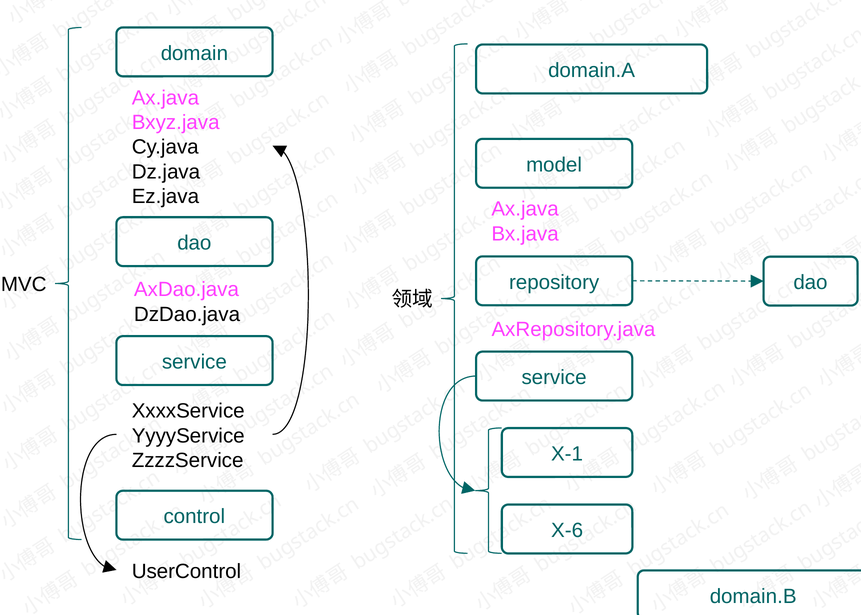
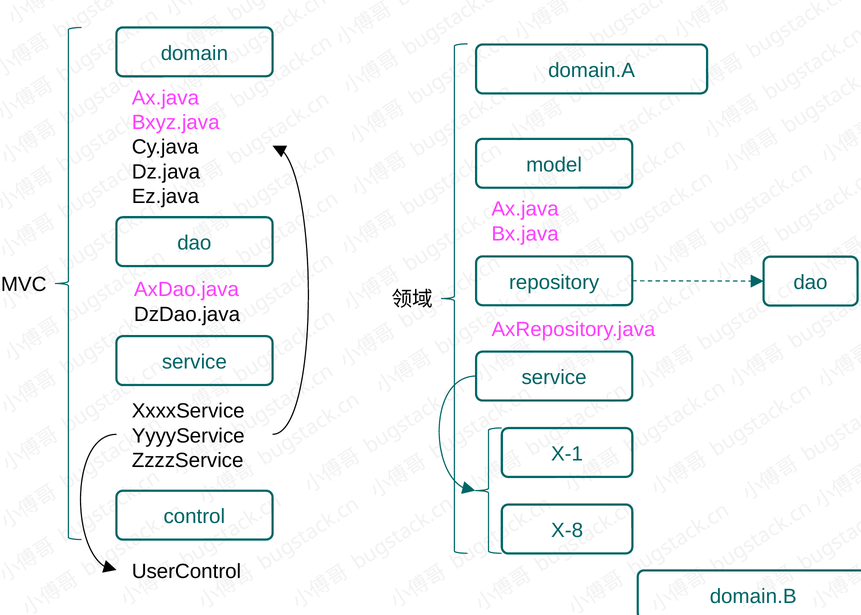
X-6: X-6 -> X-8 (567, 530)
